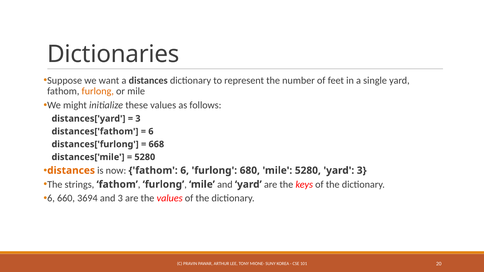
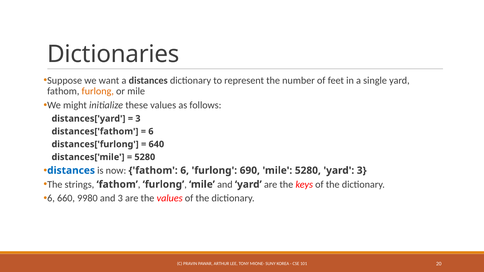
668: 668 -> 640 (156, 144)
distances colour: orange -> blue (71, 171)
680: 680 -> 690 (250, 171)
3694: 3694 -> 9980 (87, 198)
